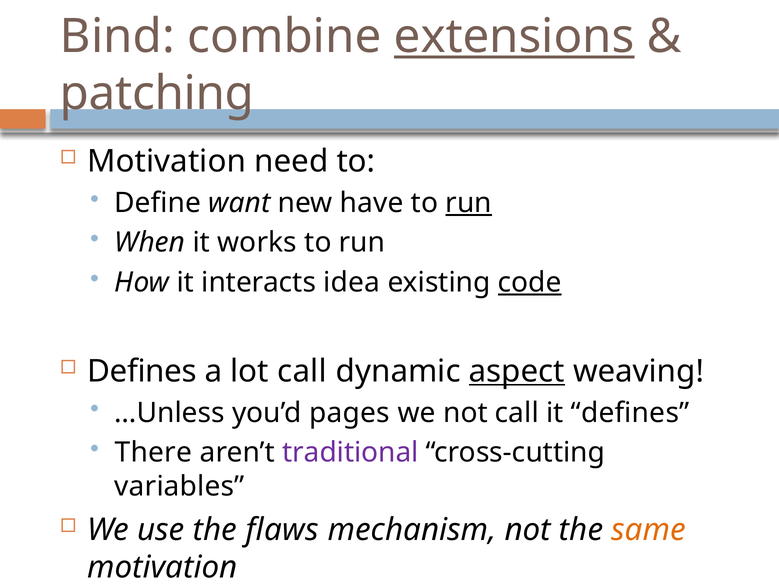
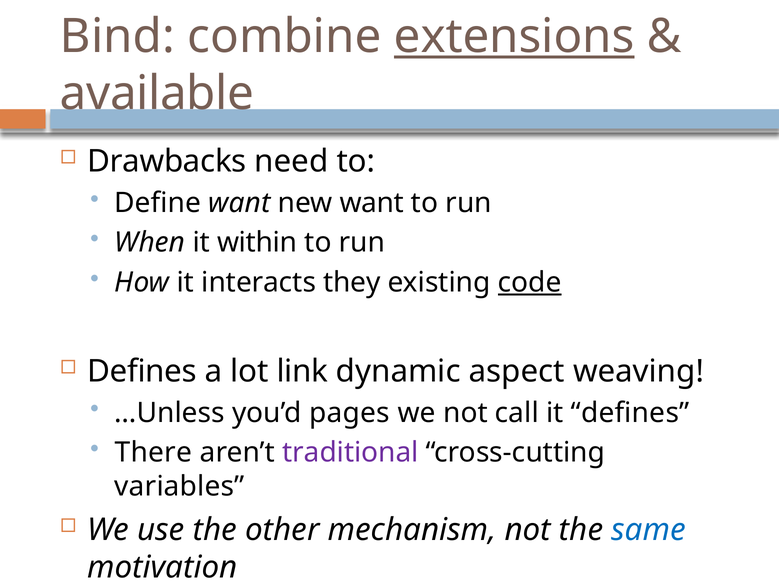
patching: patching -> available (157, 94)
Motivation: Motivation -> Drawbacks (167, 161)
new have: have -> want (372, 203)
run underline: present -> none (469, 203)
works: works -> within (257, 242)
idea: idea -> they (352, 282)
lot call: call -> link (302, 371)
aspect underline: present -> none (517, 371)
flaws: flaws -> other (282, 529)
same colour: orange -> blue (649, 529)
